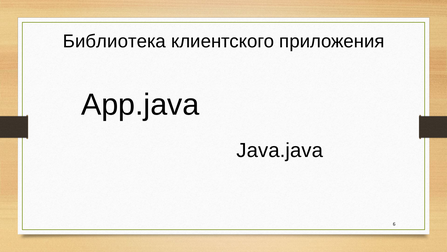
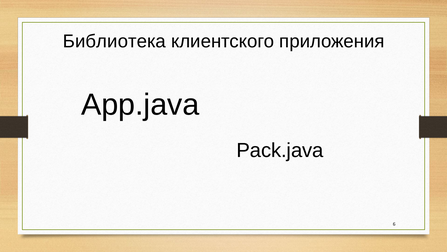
Java.java: Java.java -> Pack.java (280, 150)
